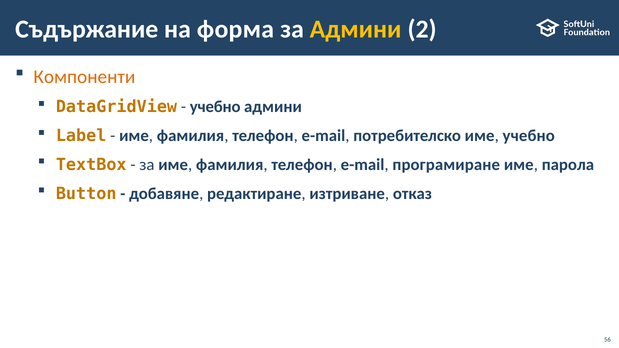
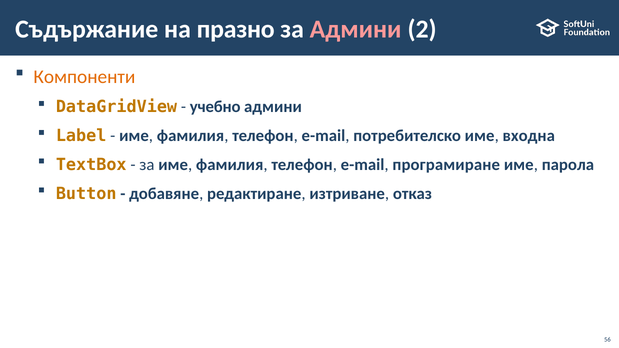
форма: форма -> празно (236, 29)
Админи colour: yellow -> pink (356, 29)
име учебно: учебно -> входна (529, 136)
